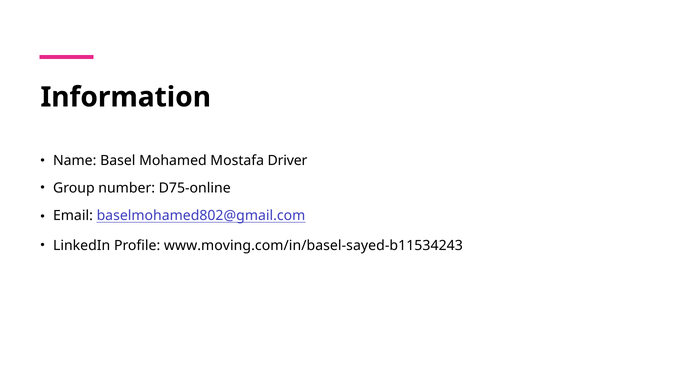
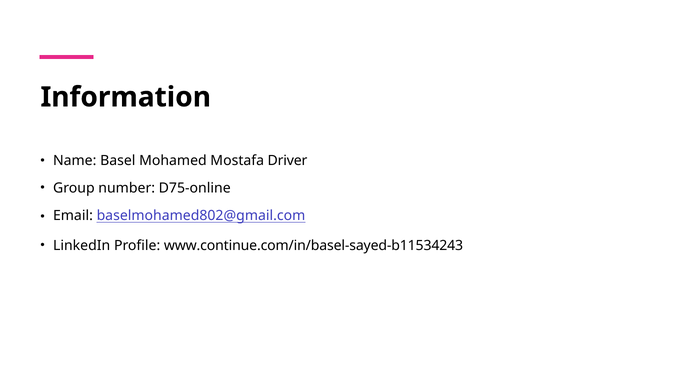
www.moving.com/in/basel-sayed-b11534243: www.moving.com/in/basel-sayed-b11534243 -> www.continue.com/in/basel-sayed-b11534243 (314, 245)
